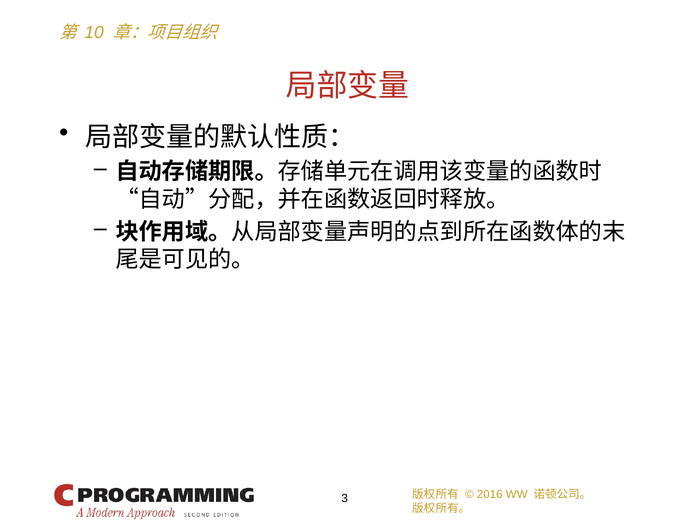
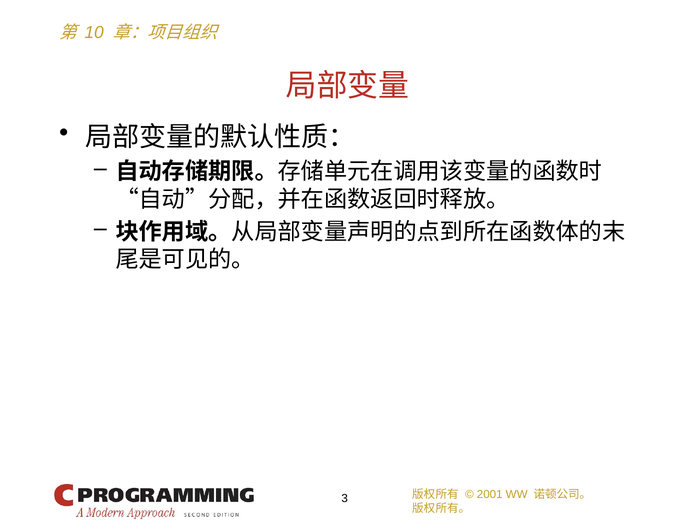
2016: 2016 -> 2001 (490, 495)
